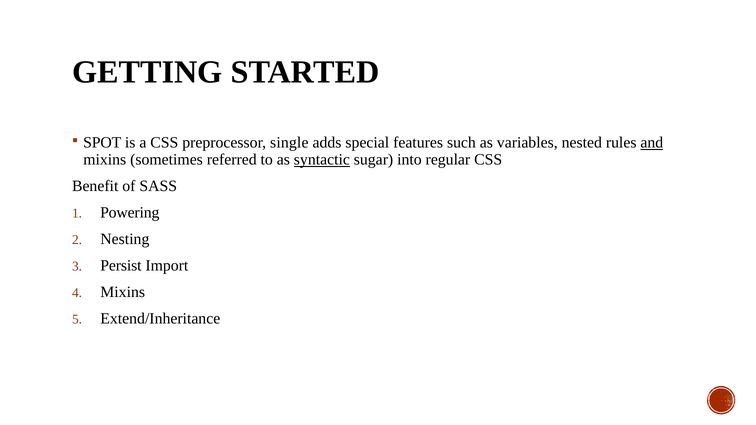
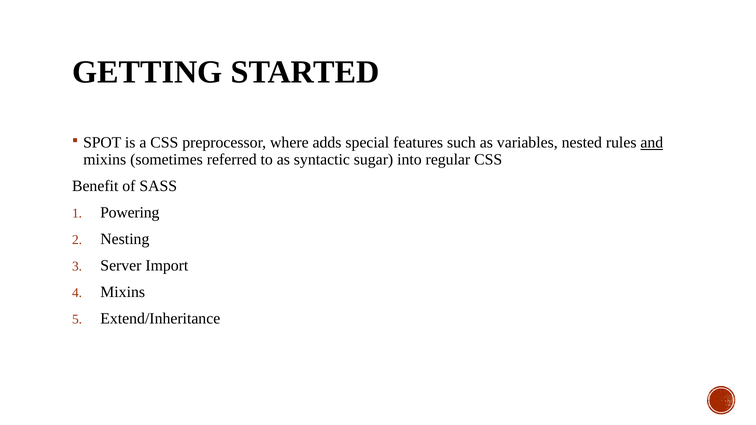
single: single -> where (289, 143)
syntactic underline: present -> none (322, 160)
Persist: Persist -> Server (121, 266)
